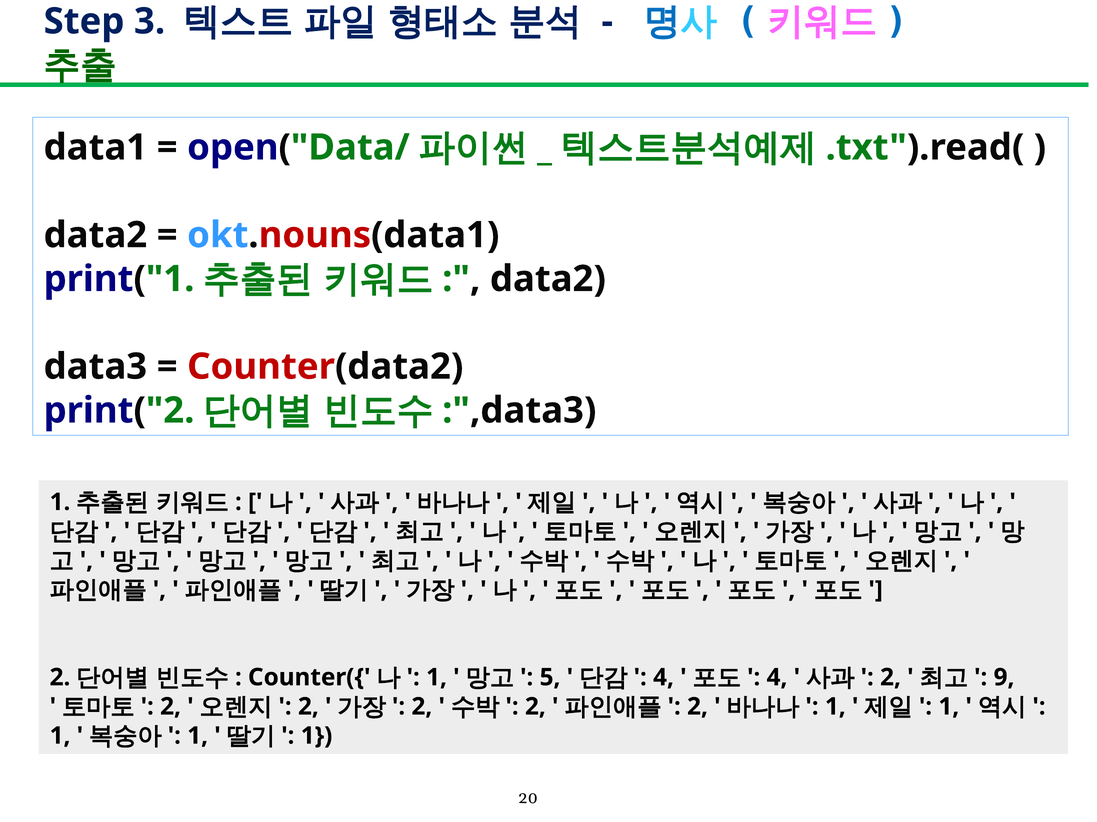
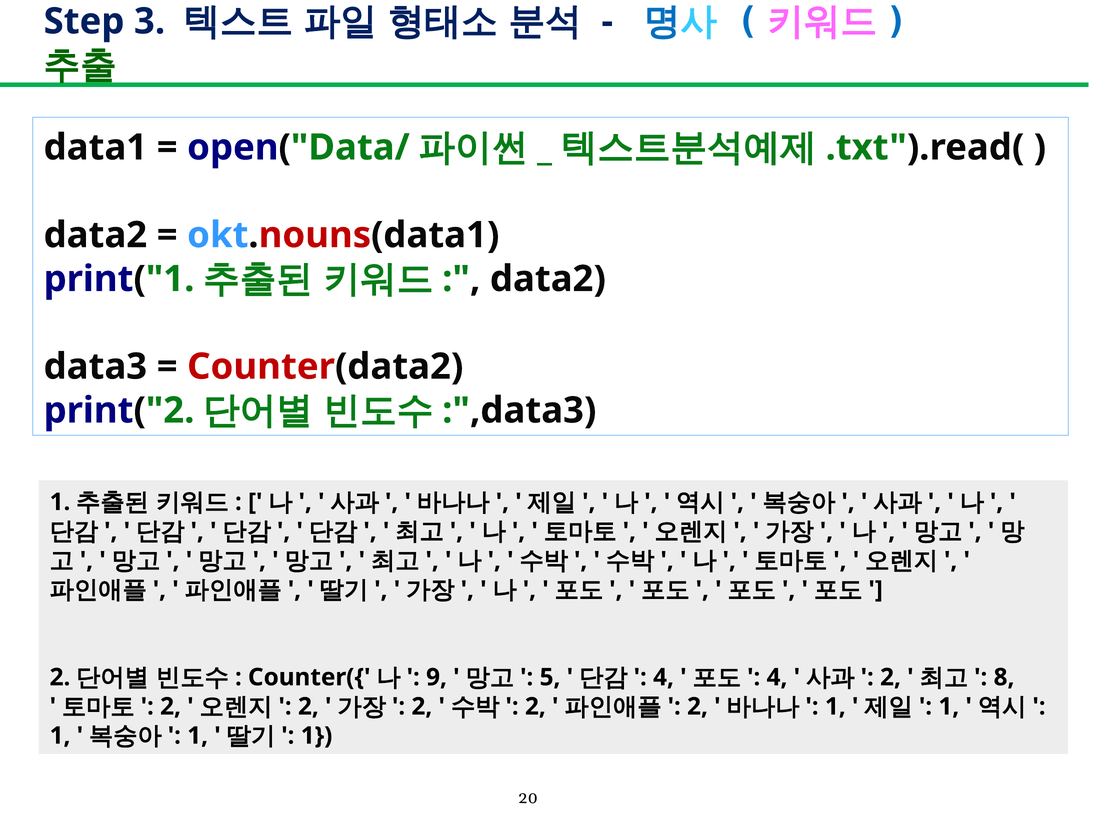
1: 1 -> 9 (437, 678)
9: 9 -> 8 (1004, 678)
